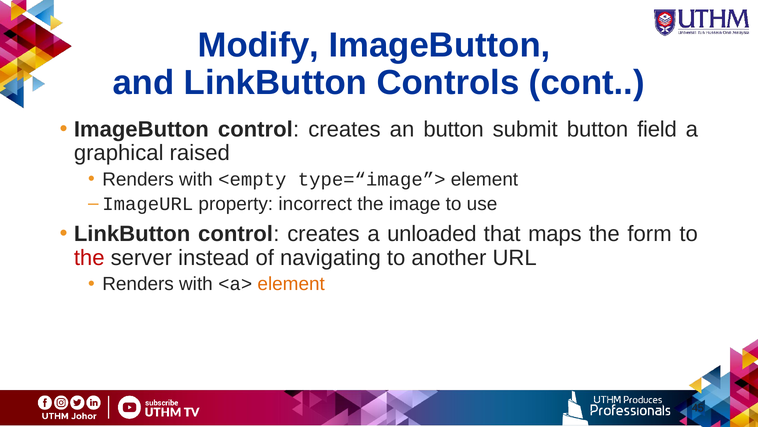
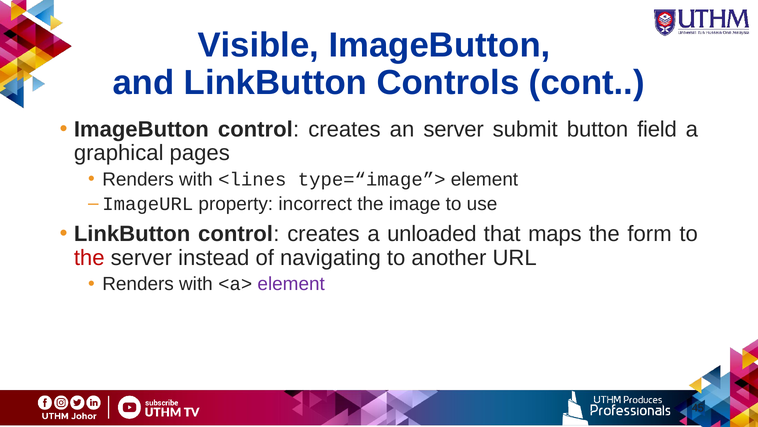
Modify: Modify -> Visible (258, 45)
an button: button -> server (454, 129)
raised: raised -> pages (200, 153)
<empty: <empty -> <lines (252, 179)
element colour: orange -> purple (291, 284)
